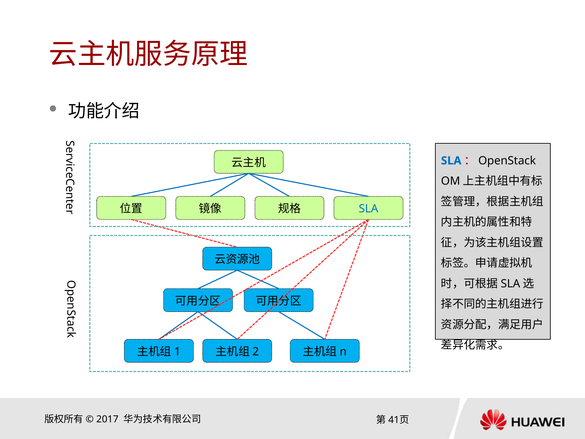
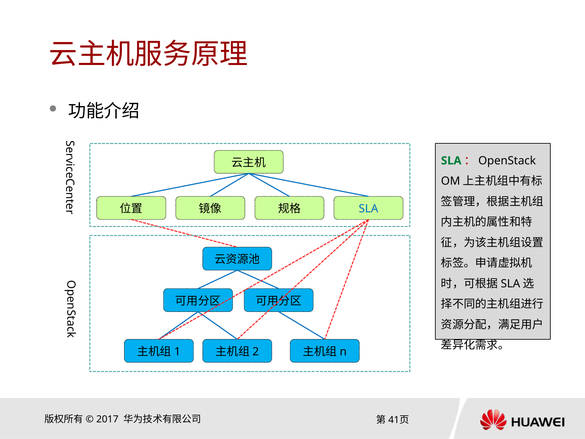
SLA colour: blue -> green (451, 161)
